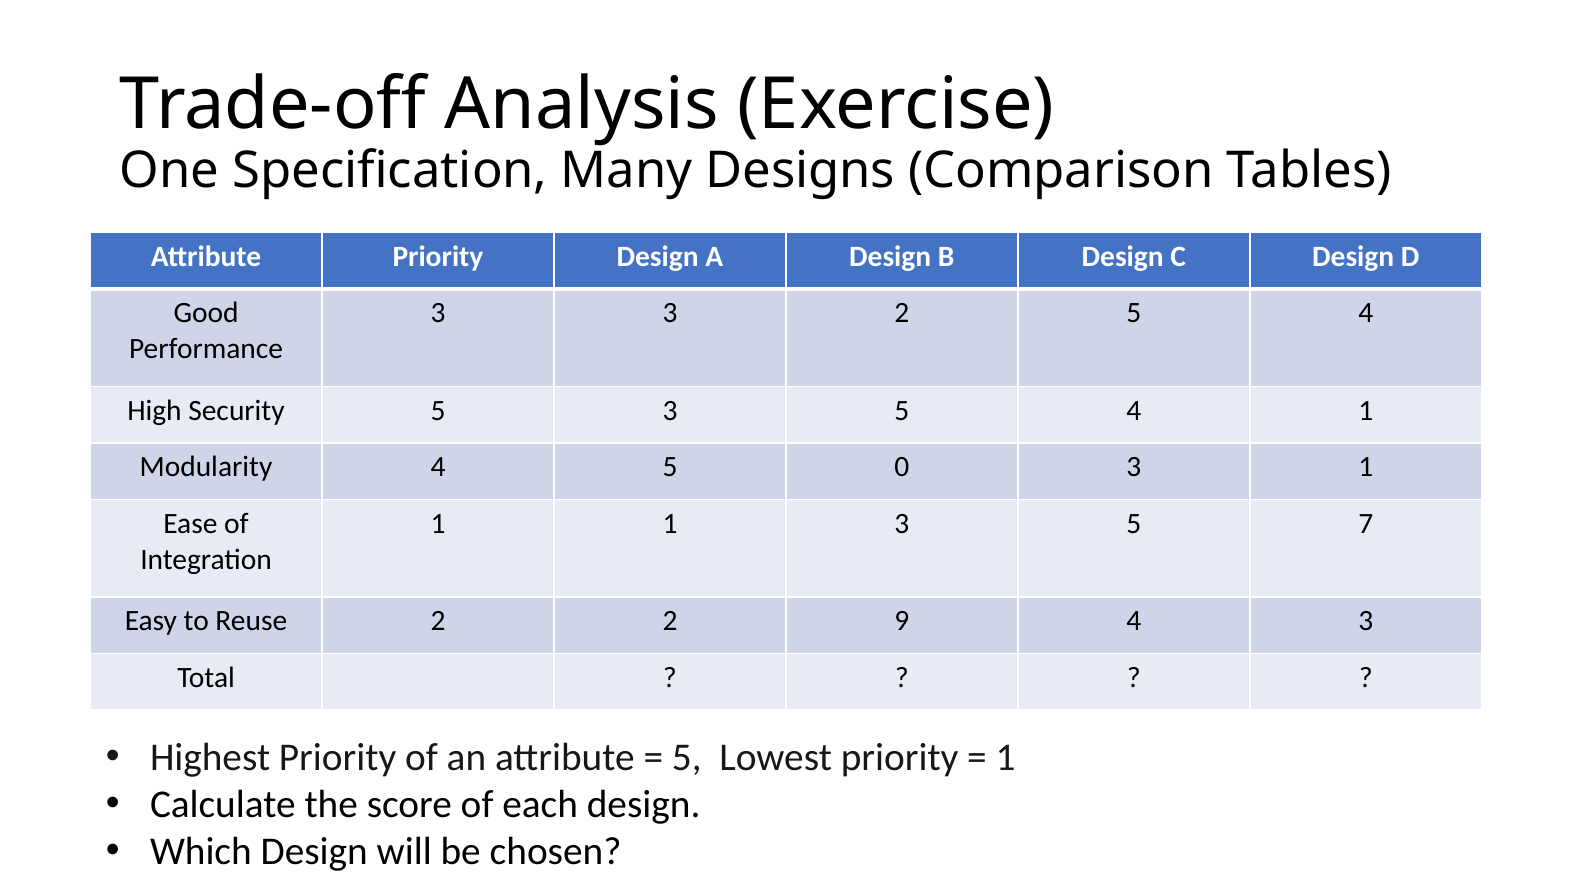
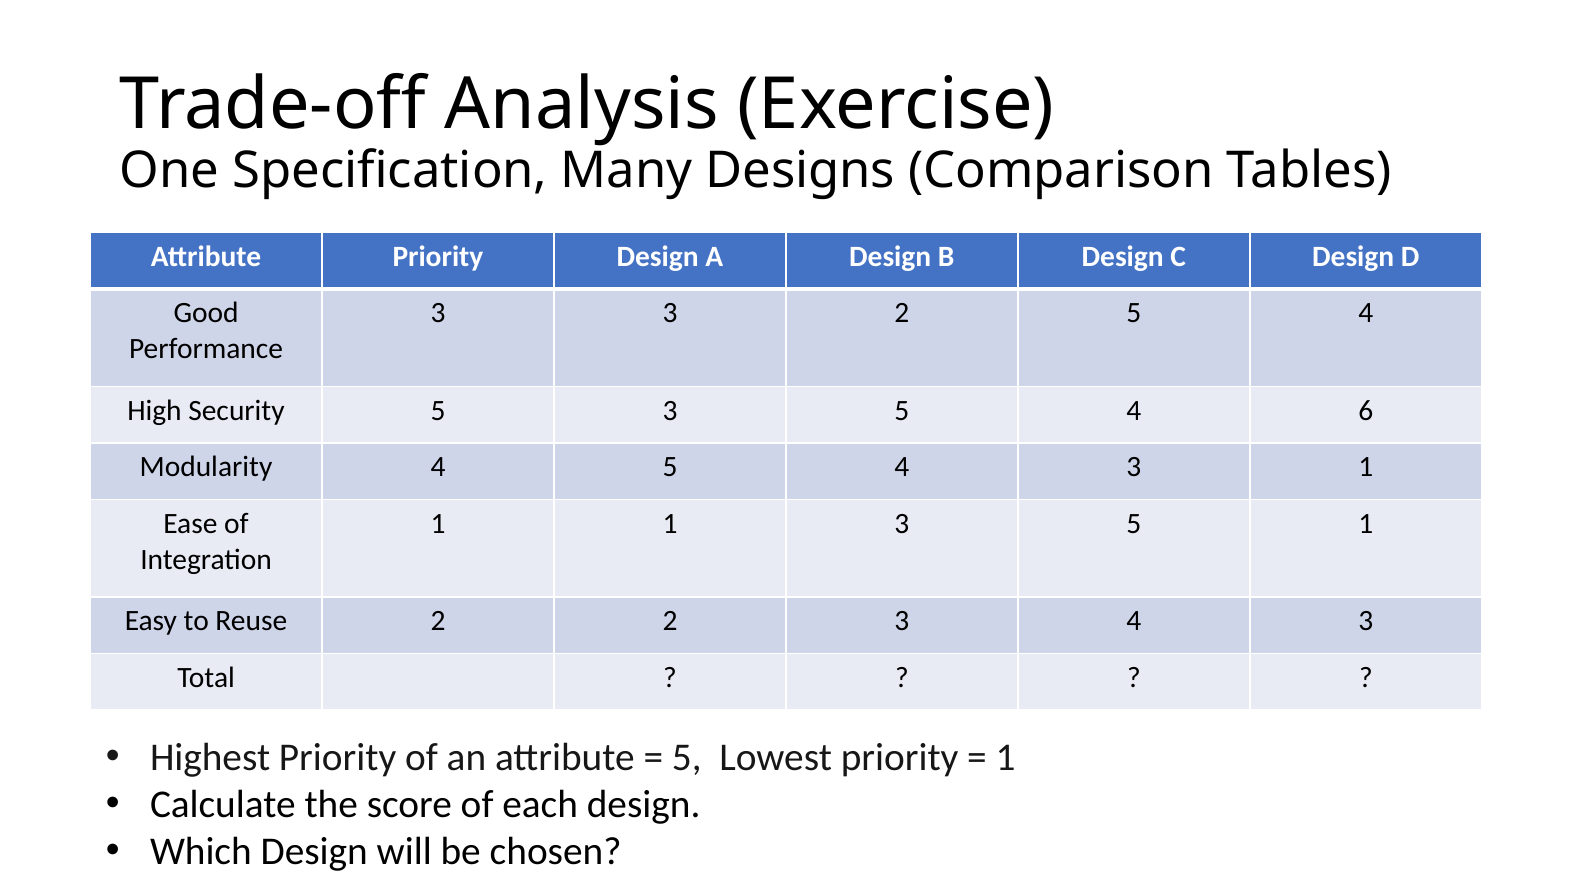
4 1: 1 -> 6 (1366, 411)
4 5 0: 0 -> 4 (902, 467)
5 7: 7 -> 1 (1366, 524)
2 9: 9 -> 3 (902, 621)
